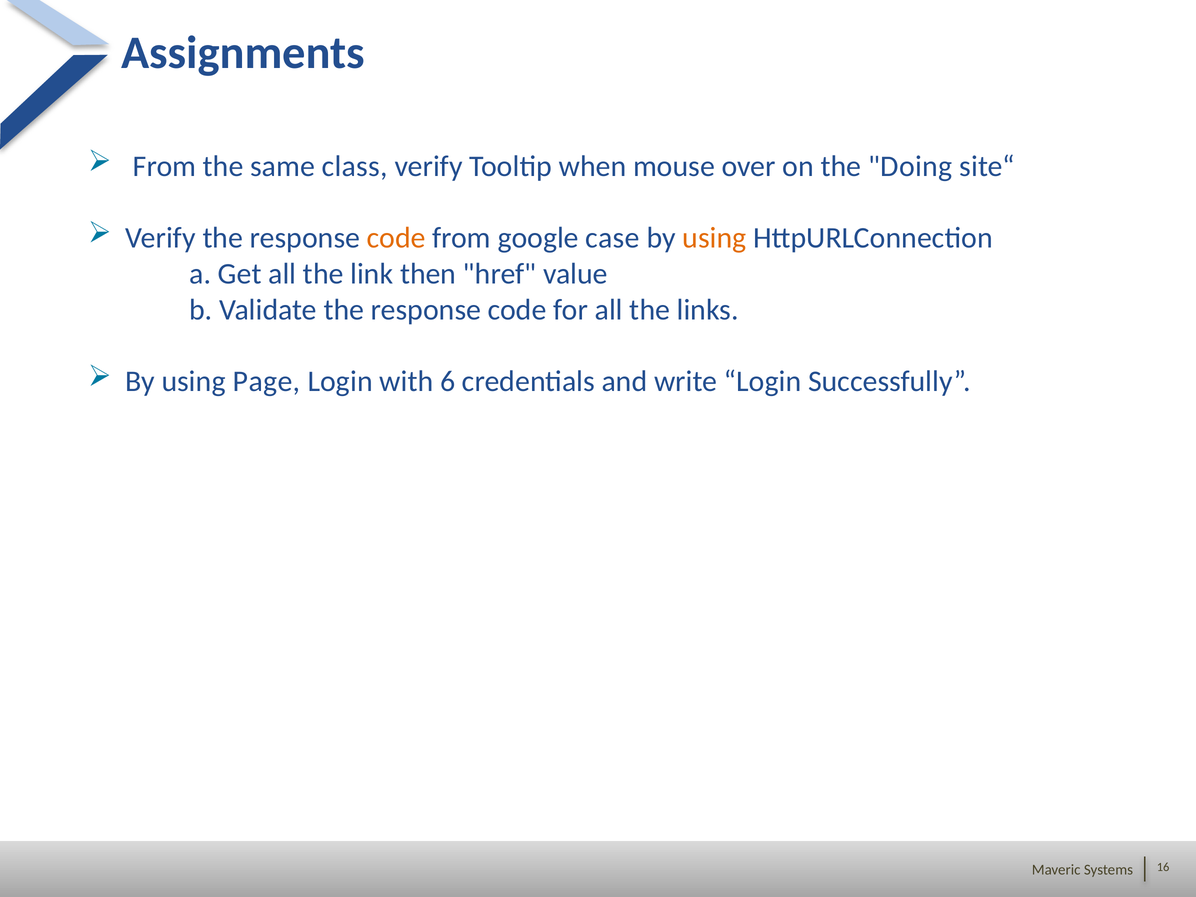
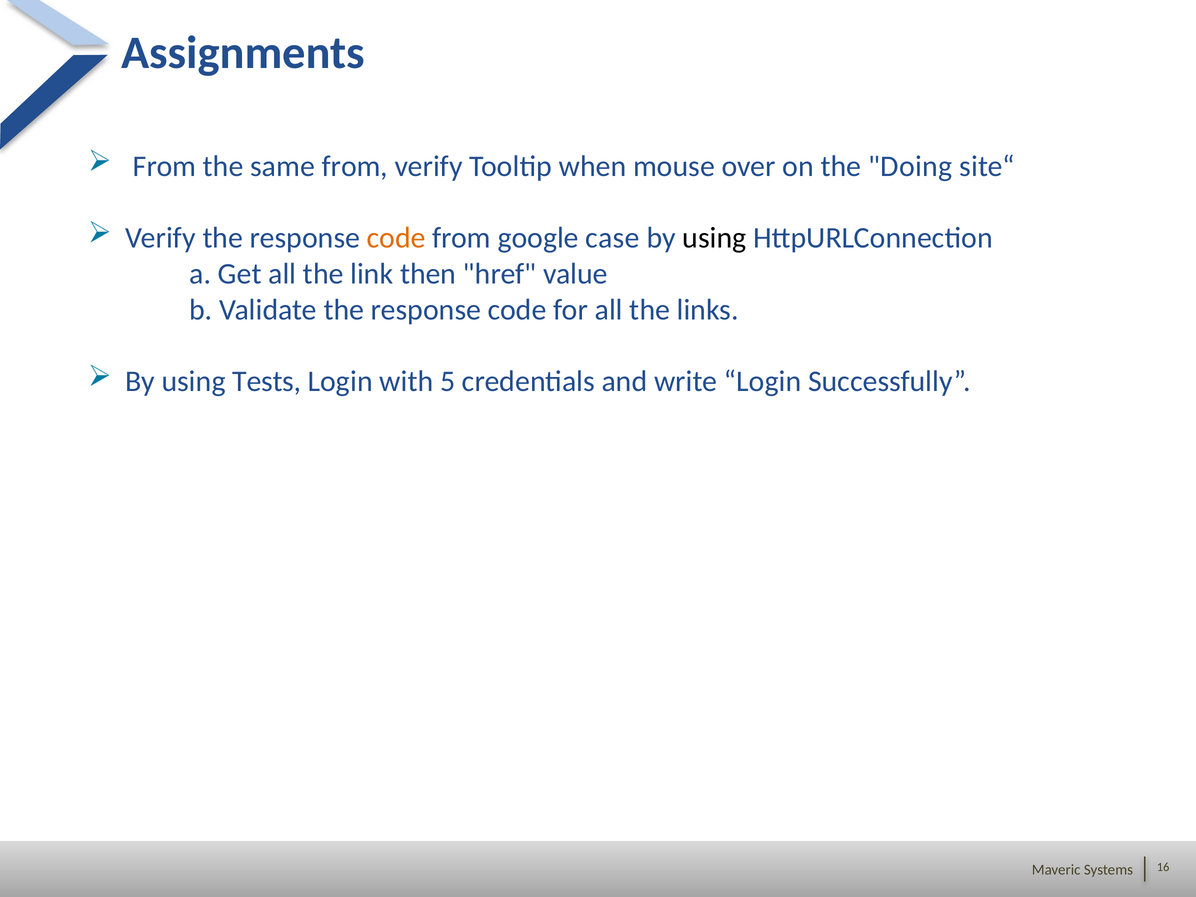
same class: class -> from (355, 166)
using colour: orange -> black (714, 238)
Page: Page -> Tests (267, 381)
6: 6 -> 5 (448, 381)
